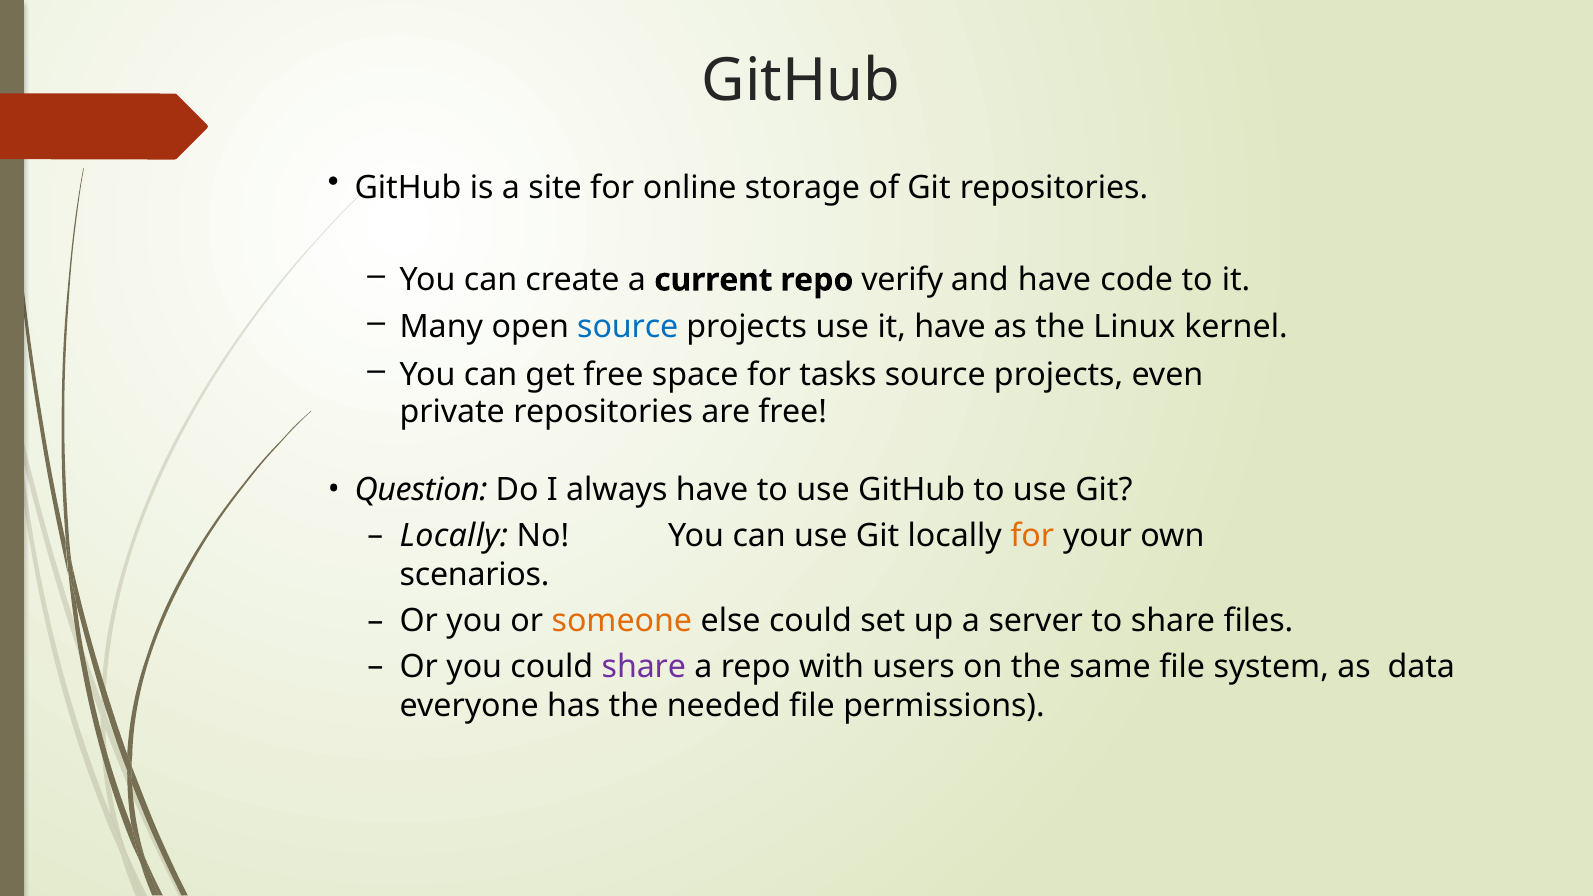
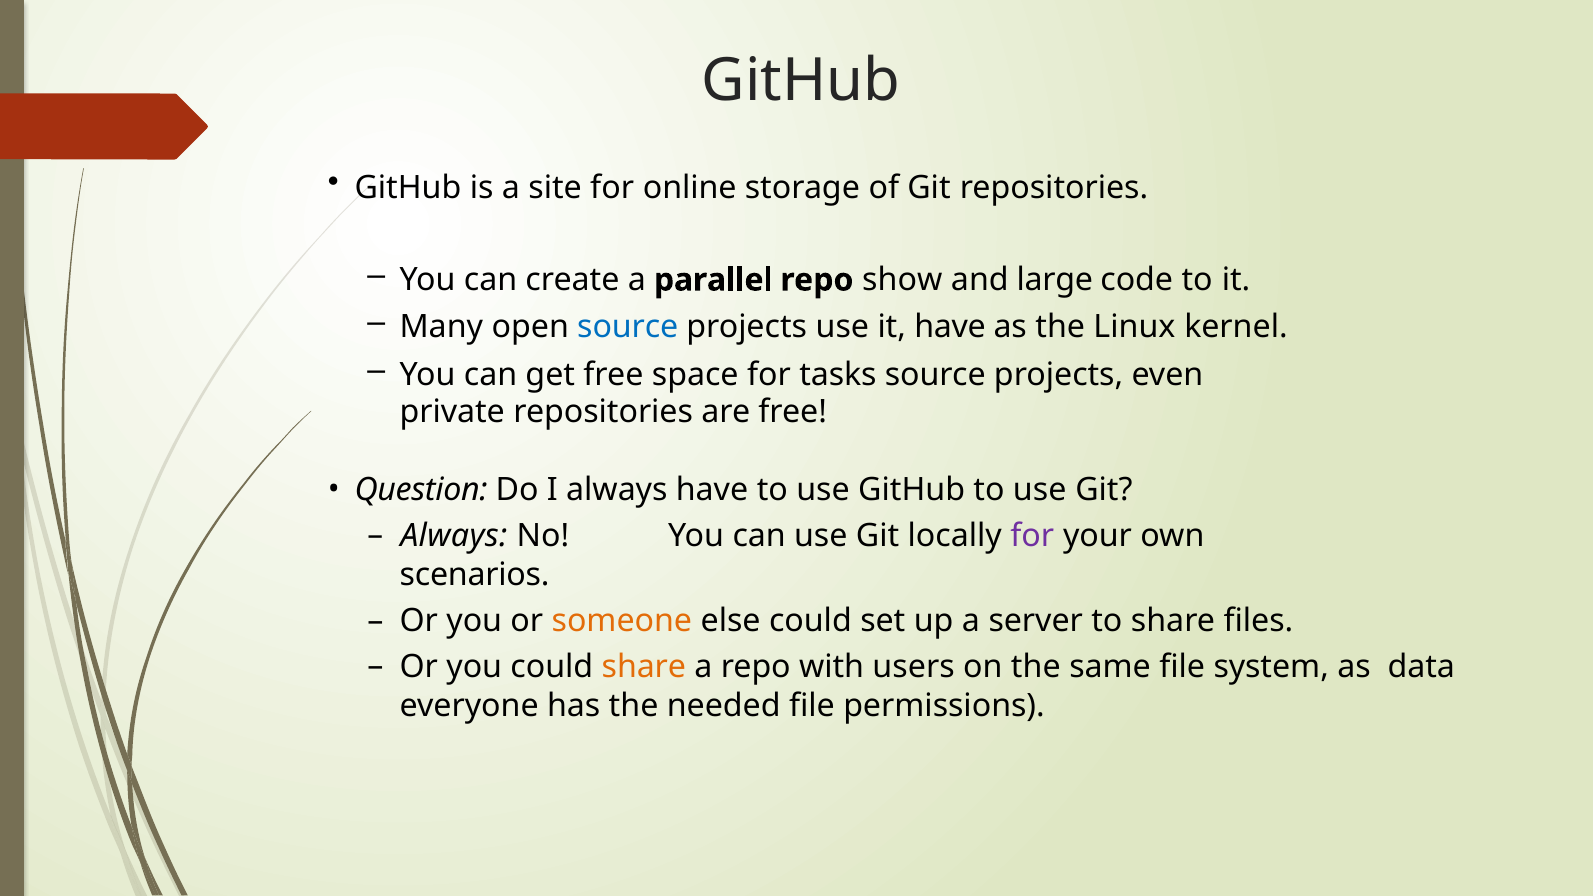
current: current -> parallel (713, 280)
verify: verify -> show (902, 280)
and have: have -> large (1055, 280)
Locally: Locally -> Always (454, 536)
for colour: orange -> purple (1032, 536)
share colour: purple -> orange (644, 666)
